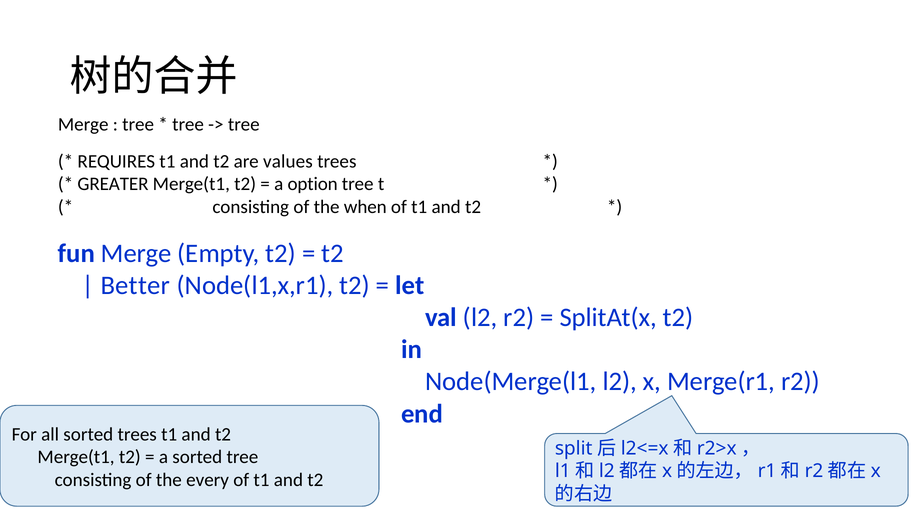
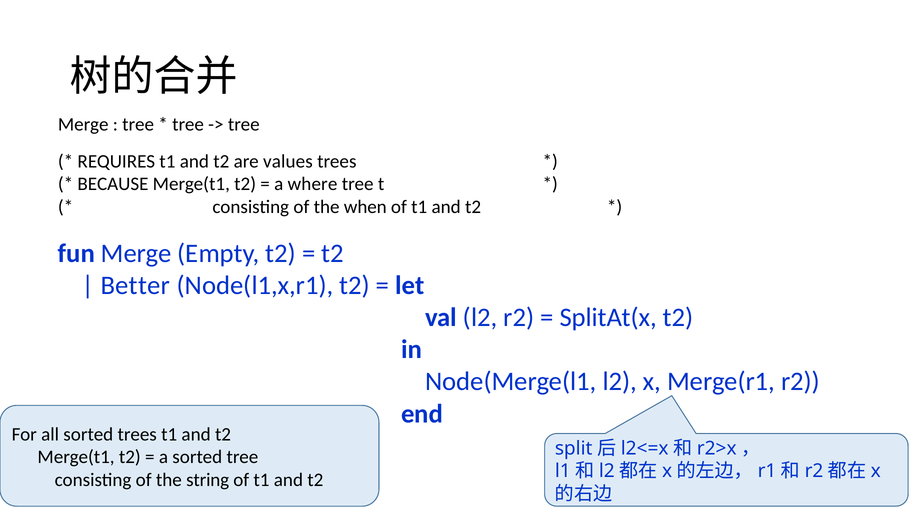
GREATER: GREATER -> BECAUSE (113, 184)
option: option -> where (312, 184)
every: every -> string (208, 480)
